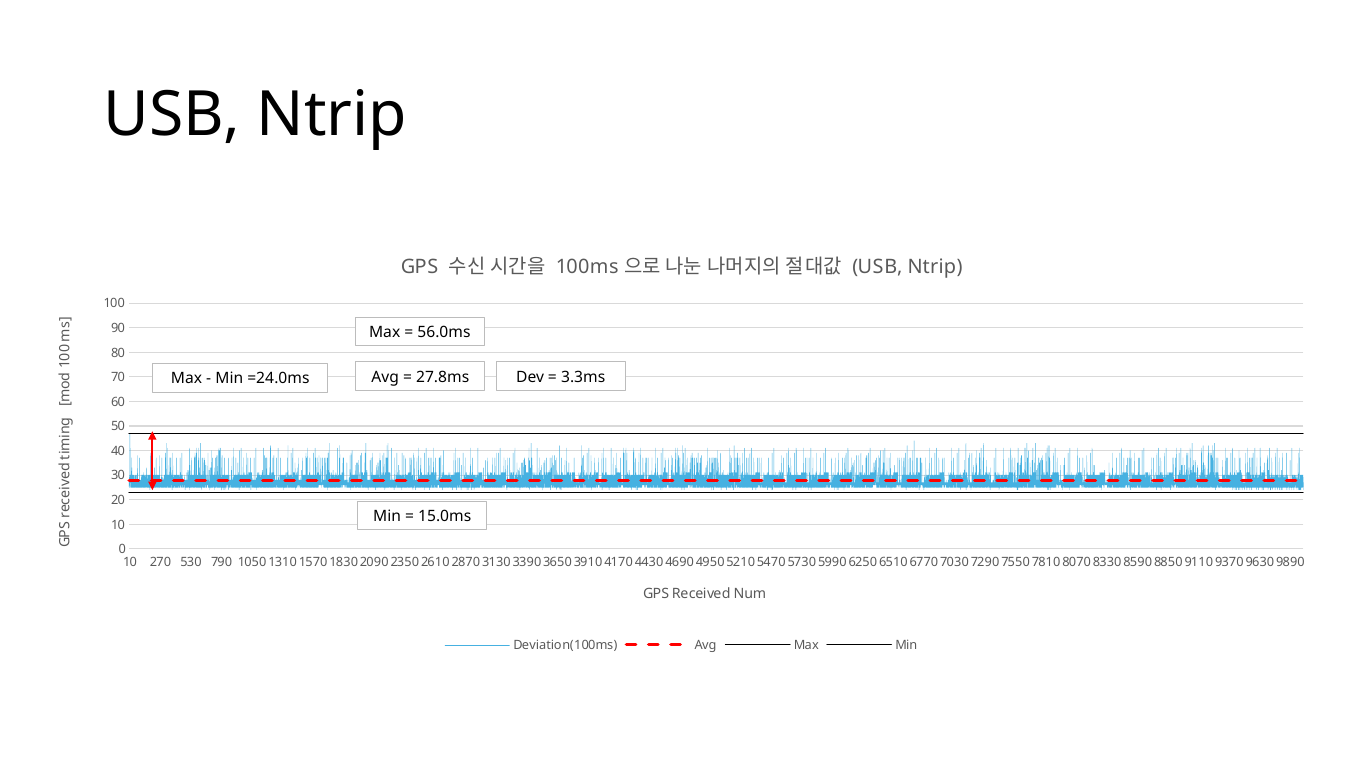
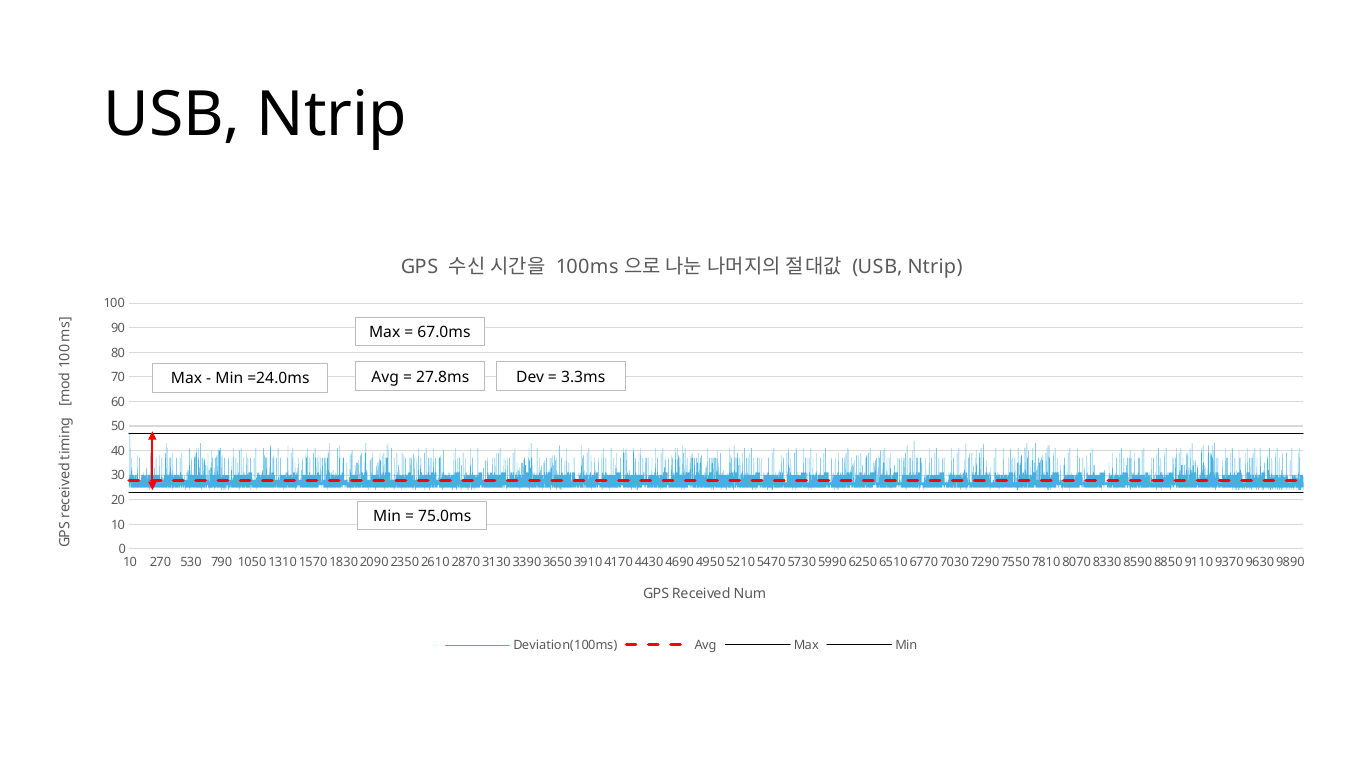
56.0ms: 56.0ms -> 67.0ms (444, 333)
15.0ms: 15.0ms -> 75.0ms (445, 516)
